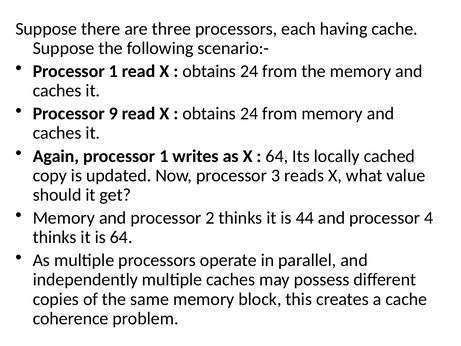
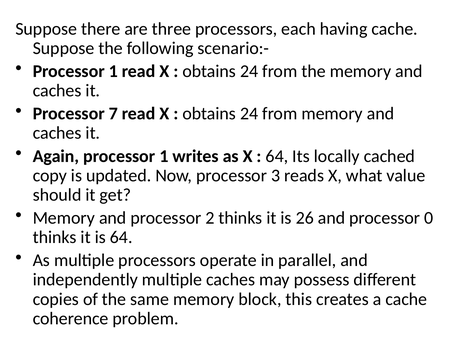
9: 9 -> 7 (113, 114)
44: 44 -> 26 (305, 218)
4: 4 -> 0 (429, 218)
